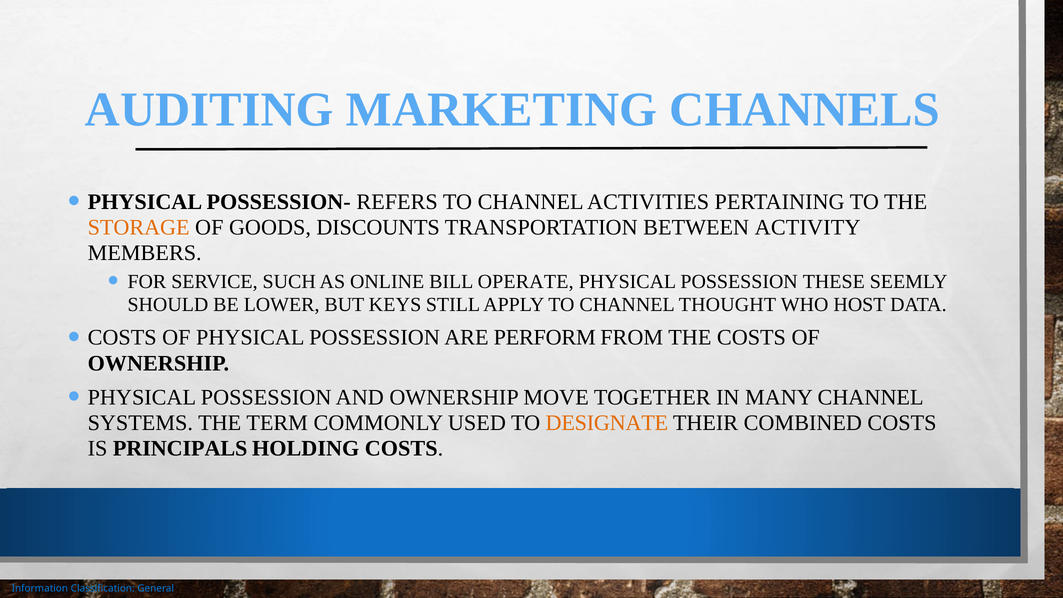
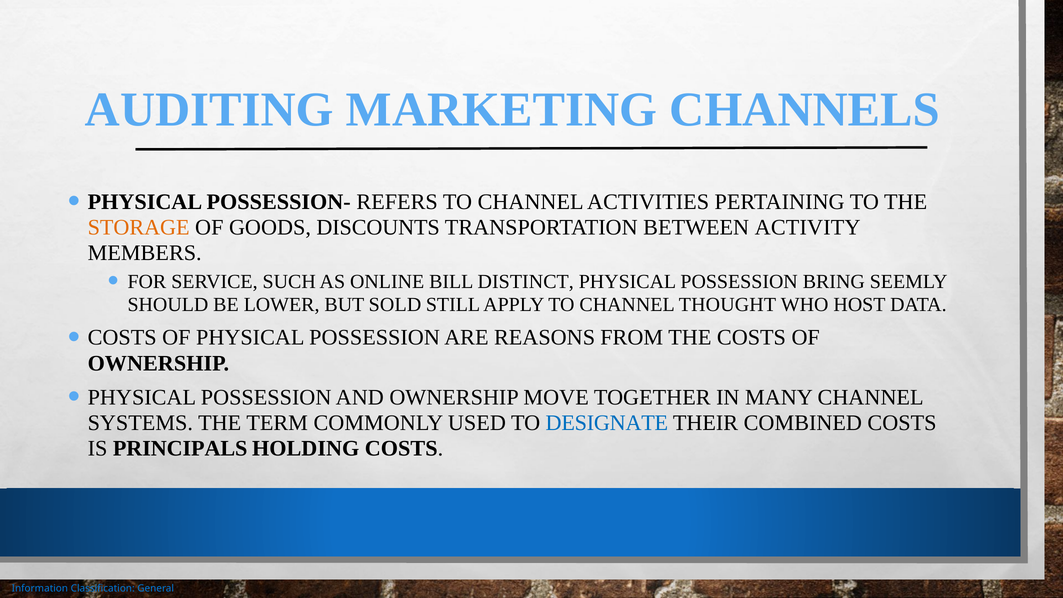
OPERATE: OPERATE -> DISTINCT (526, 281)
THESE: THESE -> BRING (834, 281)
KEYS: KEYS -> SOLD (395, 304)
PERFORM: PERFORM -> REASONS (545, 338)
DESIGNATE colour: orange -> blue (607, 423)
